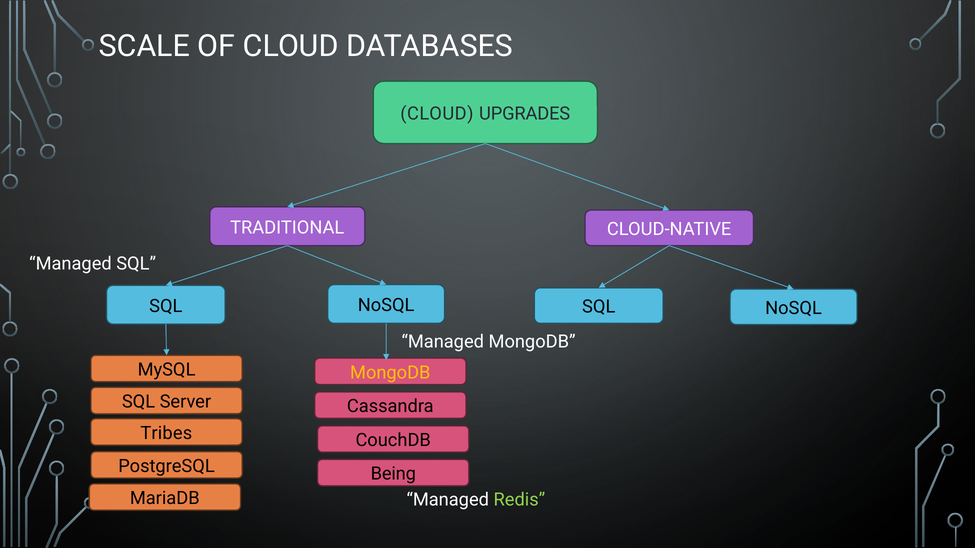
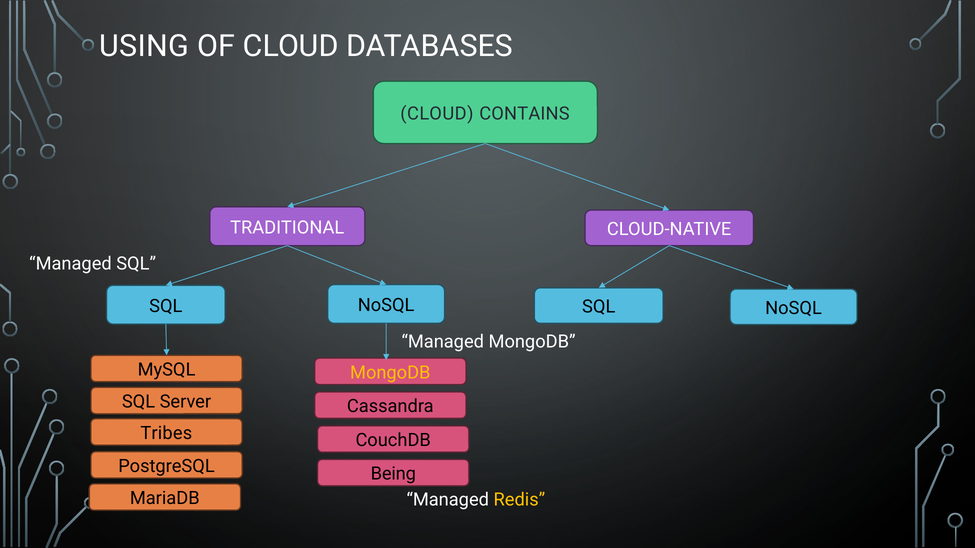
SCALE: SCALE -> USING (144, 46)
UPGRADES: UPGRADES -> CONTAINS (524, 114)
Redis colour: light green -> yellow (519, 500)
